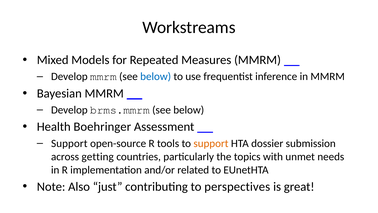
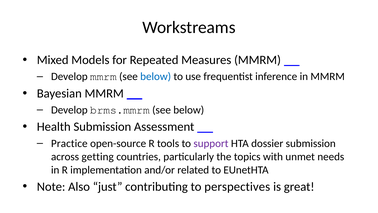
Health Boehringer: Boehringer -> Submission (102, 127)
Support: Support -> Practice (69, 143)
support colour: orange -> purple (211, 143)
